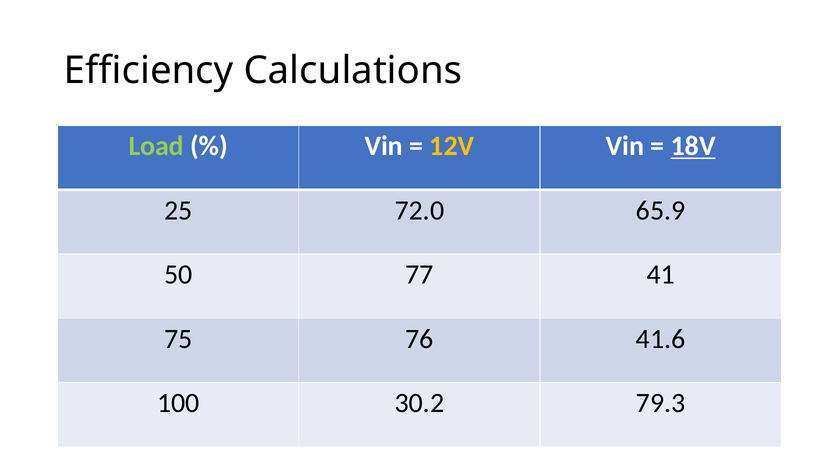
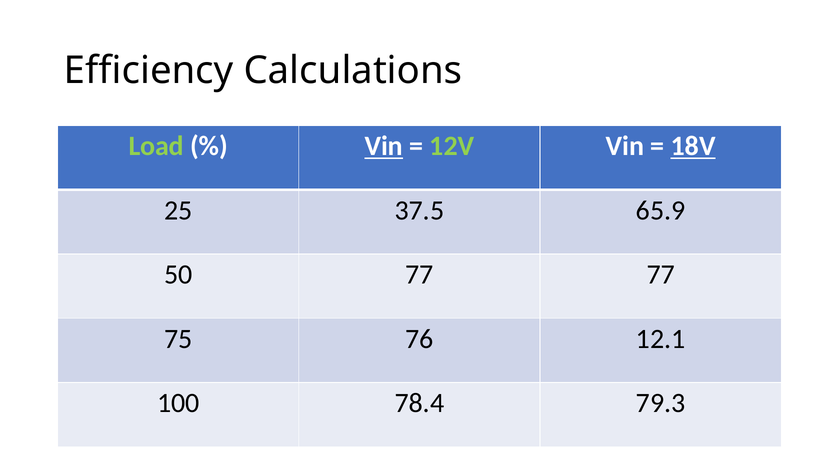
Vin underline: none -> present (384, 146)
12V colour: yellow -> light green (452, 146)
72.0: 72.0 -> 37.5 (419, 210)
77 41: 41 -> 77 (661, 275)
41.6: 41.6 -> 12.1 (661, 339)
30.2: 30.2 -> 78.4 (419, 403)
